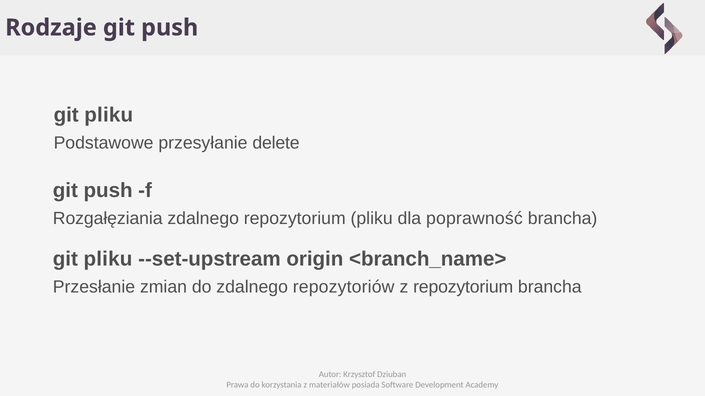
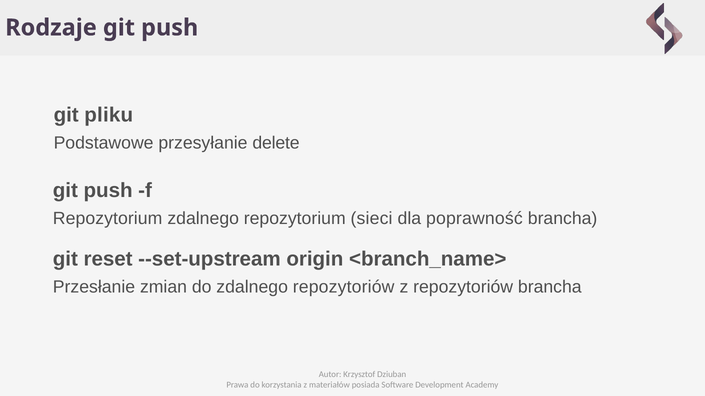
Rozgałęziania: Rozgałęziania -> Repozytorium (108, 219)
repozytorium pliku: pliku -> sieci (372, 219)
pliku: pliku -> reset (108, 259)
z repozytorium: repozytorium -> repozytoriów (463, 287)
